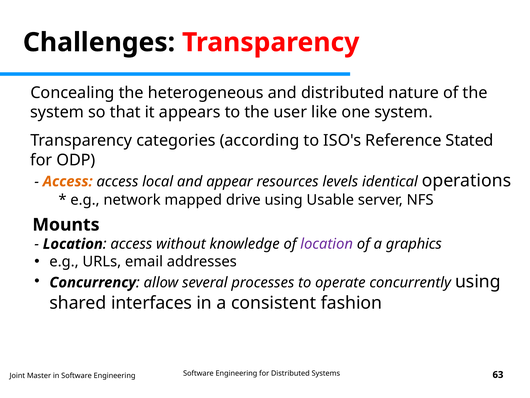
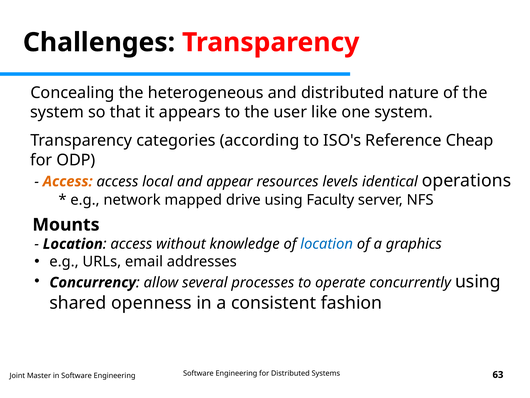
Stated: Stated -> Cheap (470, 140)
Usable: Usable -> Faculty (330, 200)
location colour: purple -> blue (327, 244)
interfaces: interfaces -> openness (151, 303)
